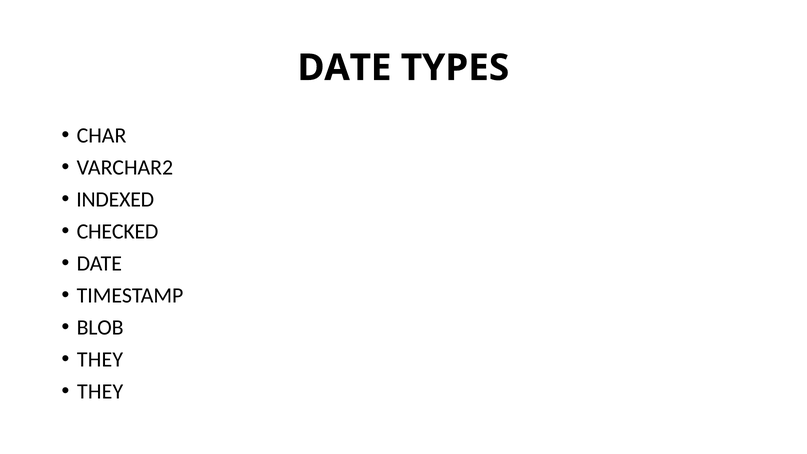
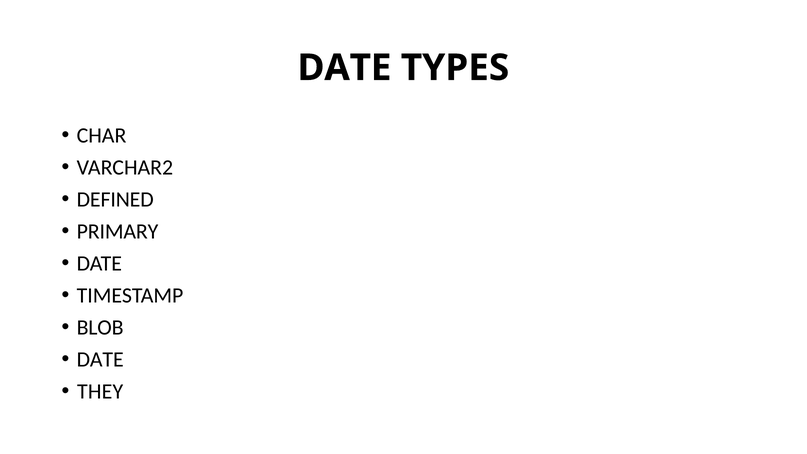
INDEXED: INDEXED -> DEFINED (115, 200)
CHECKED: CHECKED -> PRIMARY (117, 232)
THEY: THEY -> DATE (100, 360)
